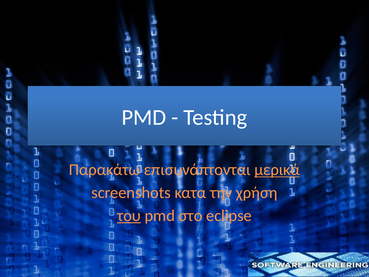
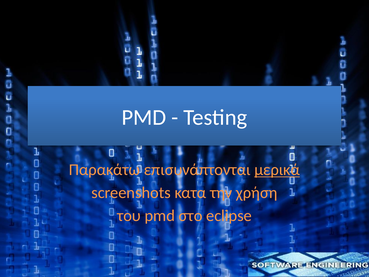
του underline: present -> none (129, 216)
